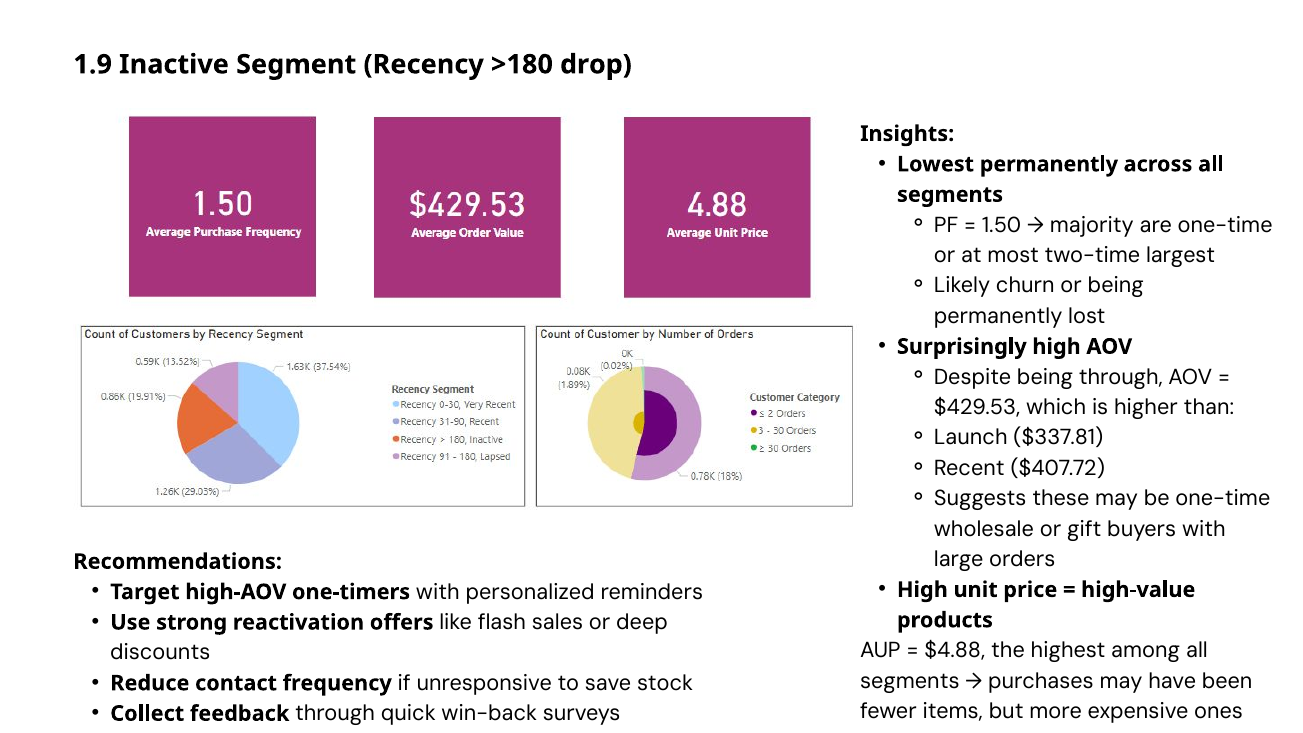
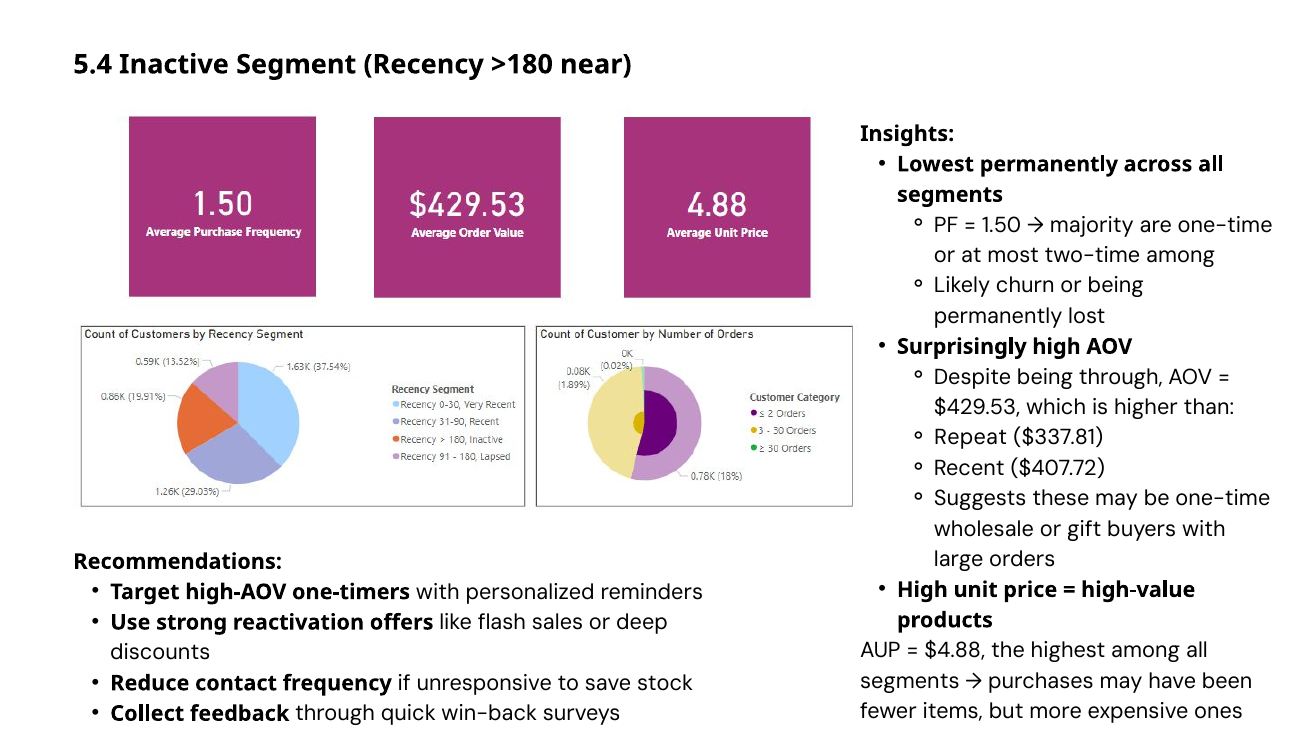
1.9: 1.9 -> 5.4 (93, 64)
drop: drop -> near (596, 64)
two-time largest: largest -> among (1181, 255)
Launch: Launch -> Repeat (971, 438)
